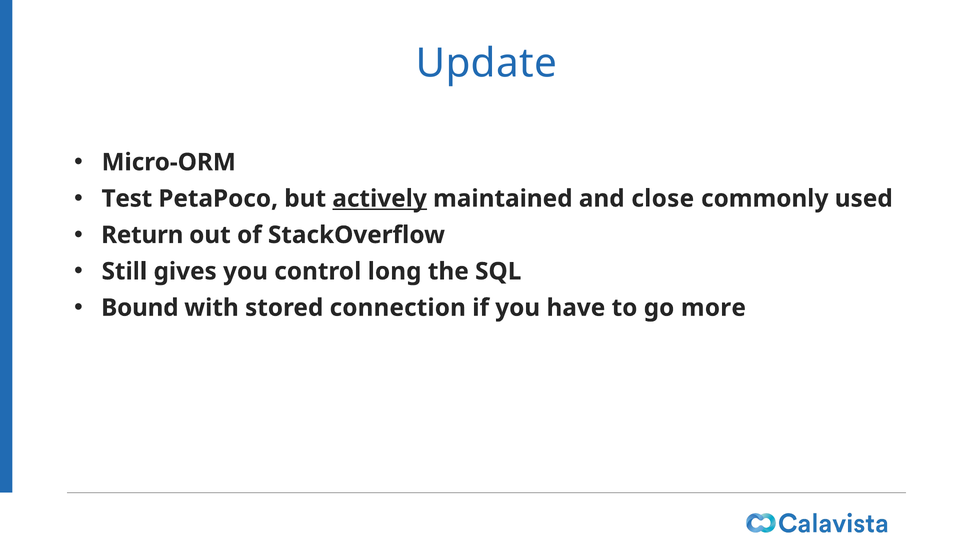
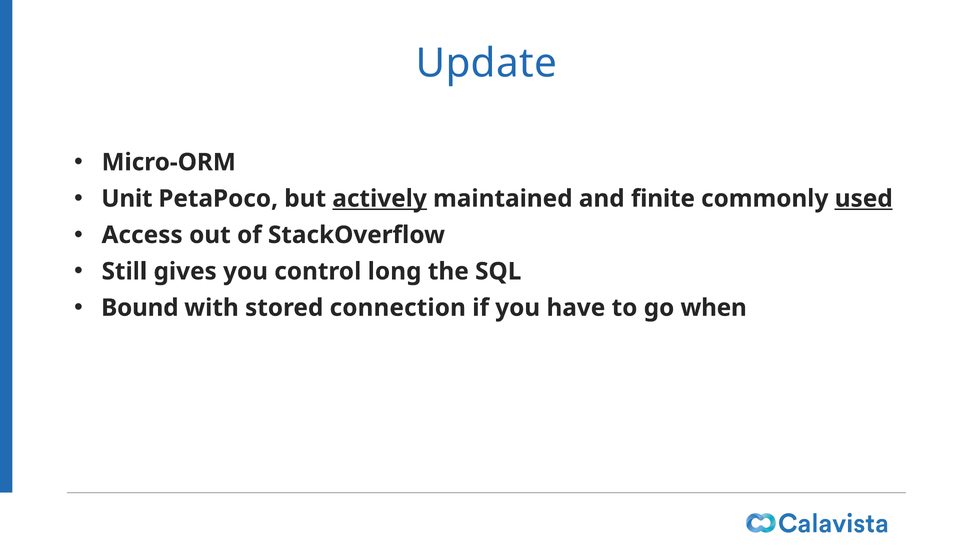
Test: Test -> Unit (127, 199)
close: close -> finite (663, 199)
used underline: none -> present (864, 199)
Return: Return -> Access (142, 235)
more: more -> when (714, 308)
